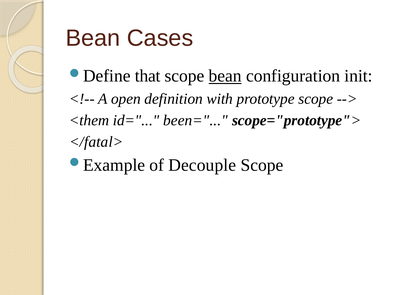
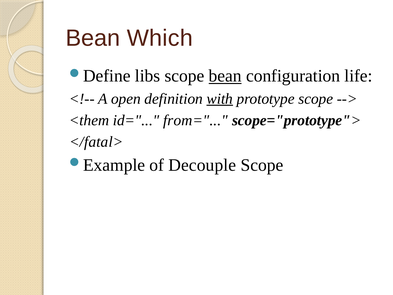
Cases: Cases -> Which (160, 38)
that: that -> libs (148, 76)
init: init -> life (359, 76)
with underline: none -> present (220, 99)
been=: been= -> from= (195, 120)
